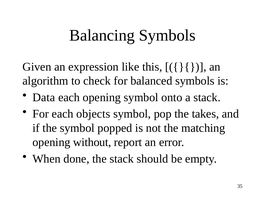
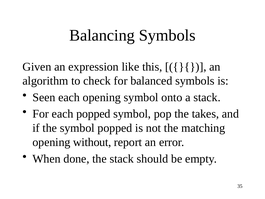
Data: Data -> Seen (44, 97)
each objects: objects -> popped (93, 114)
